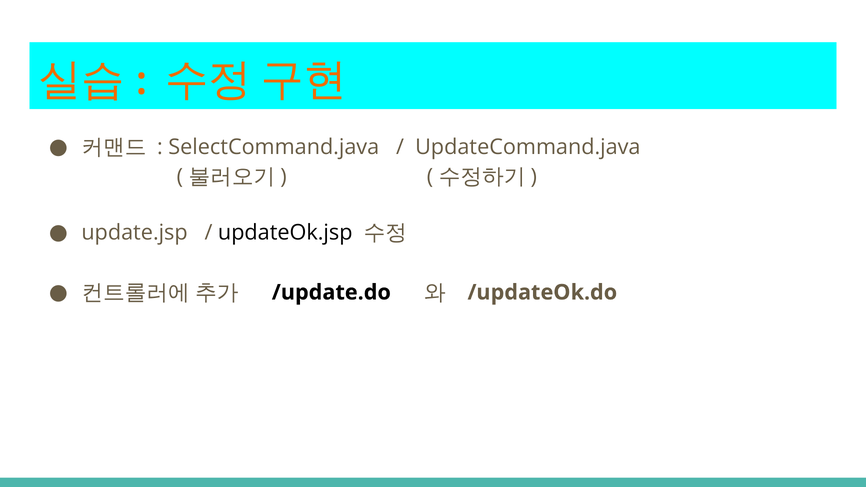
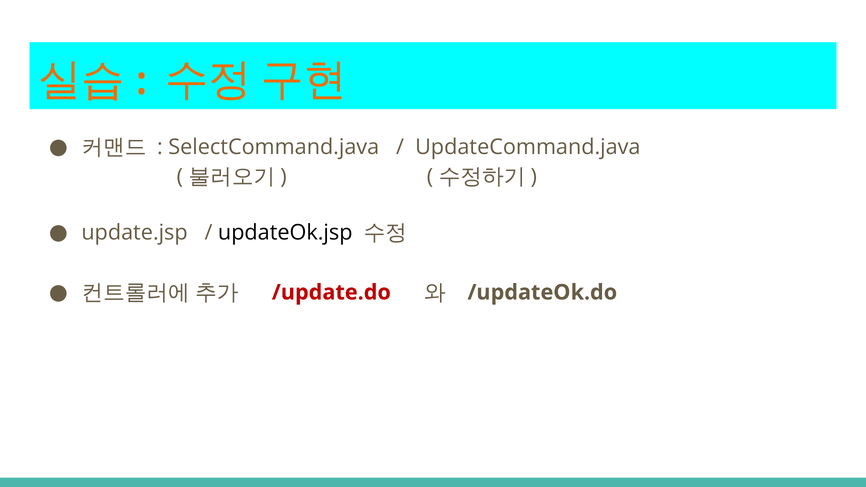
/update.do colour: black -> red (331, 292)
